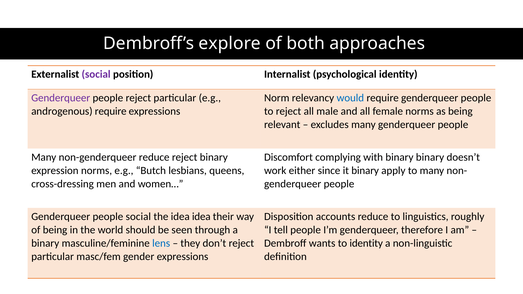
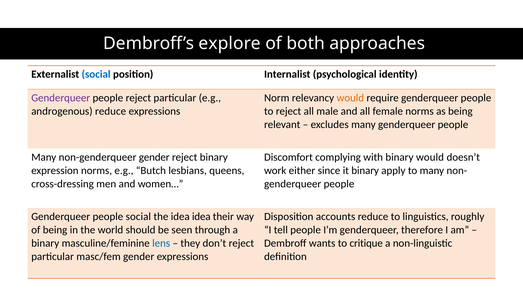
social colour: purple -> blue (96, 74)
would colour: blue -> orange (350, 98)
androgenous require: require -> reduce (111, 111)
non-genderqueer reduce: reduce -> gender (154, 157)
binary binary: binary -> would (430, 157)
to identity: identity -> critique (366, 243)
